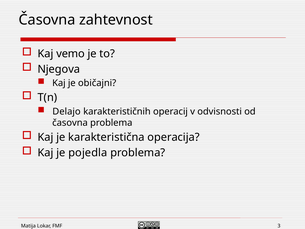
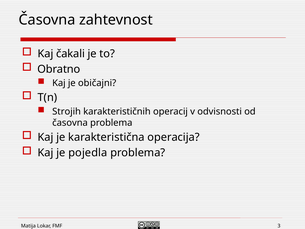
vemo: vemo -> čakali (71, 54)
Njegova: Njegova -> Obratno (59, 69)
Delajo: Delajo -> Strojih (67, 111)
